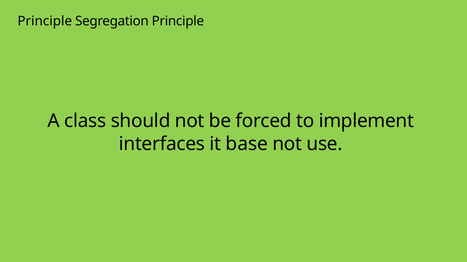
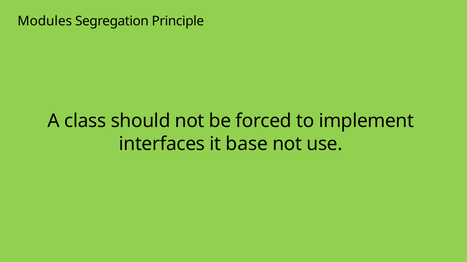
Principle: Principle -> Modules (45, 21)
